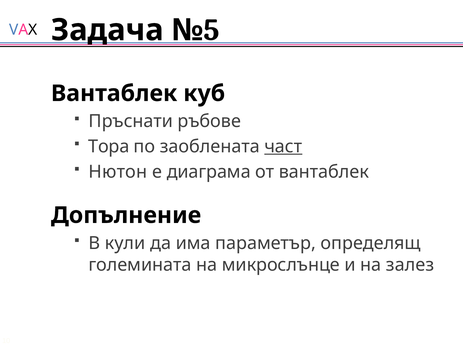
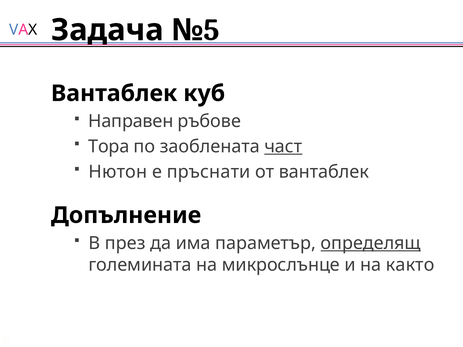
Пръснати: Пръснати -> Направен (131, 121)
диаграма: диаграма -> пръснати (209, 172)
кули: кули -> през (125, 243)
определящ underline: none -> present (371, 243)
залез: залез -> както (410, 265)
